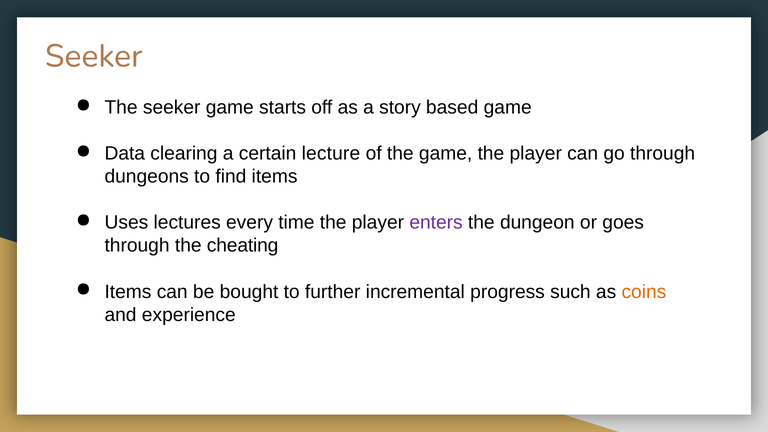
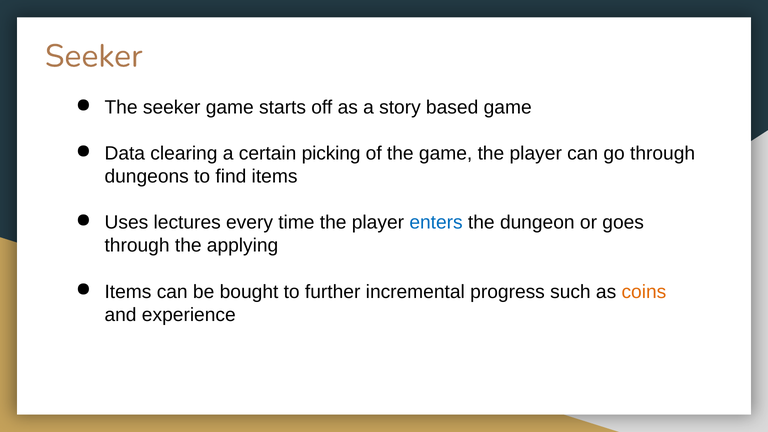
lecture: lecture -> picking (331, 153)
enters colour: purple -> blue (436, 223)
cheating: cheating -> applying (243, 246)
